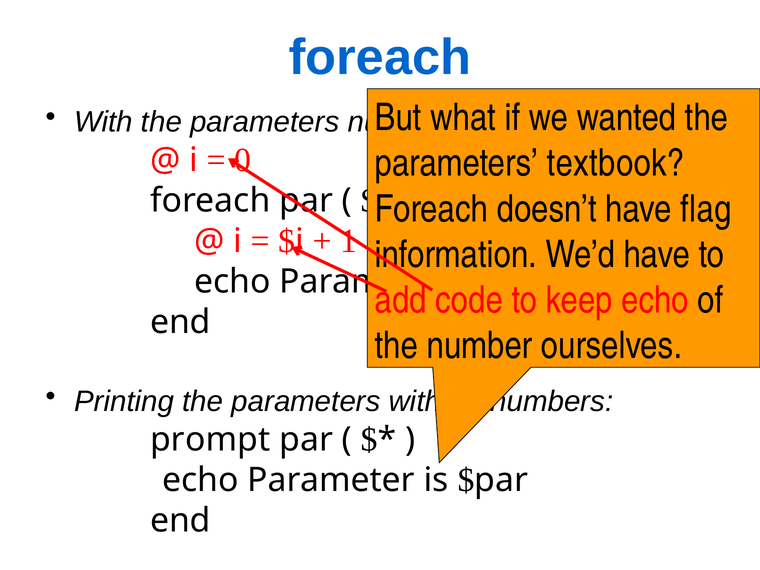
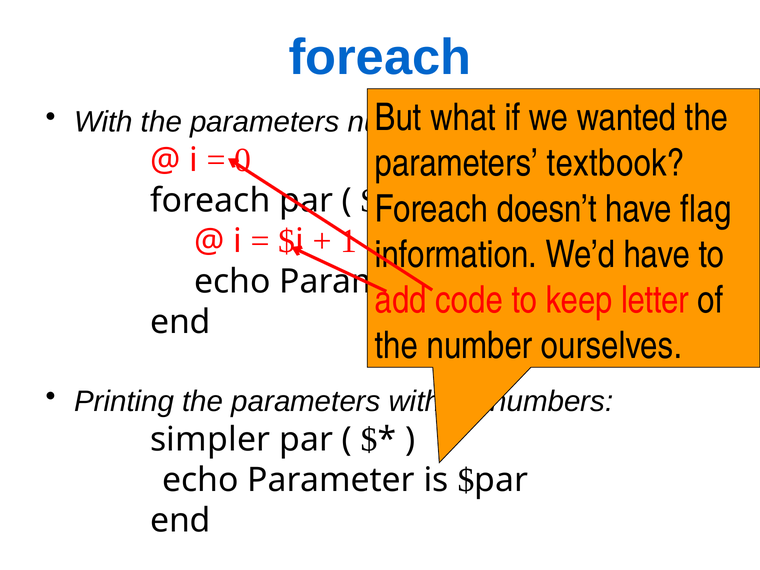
echo: echo -> letter (655, 300)
prompt: prompt -> simpler (210, 440)
